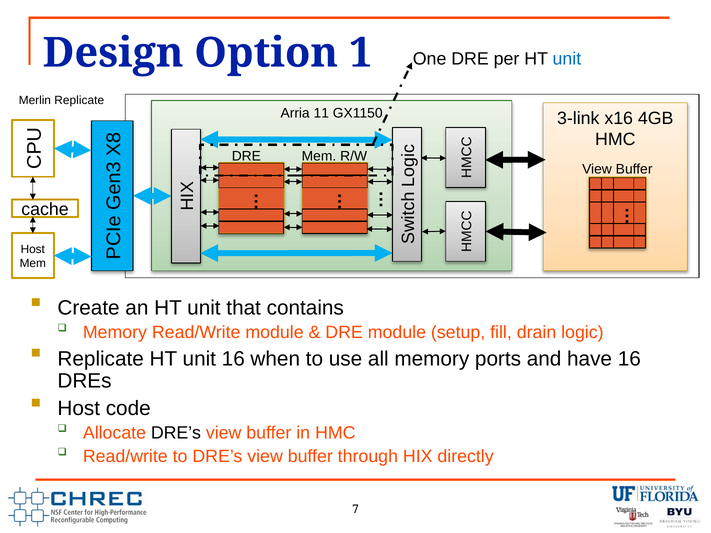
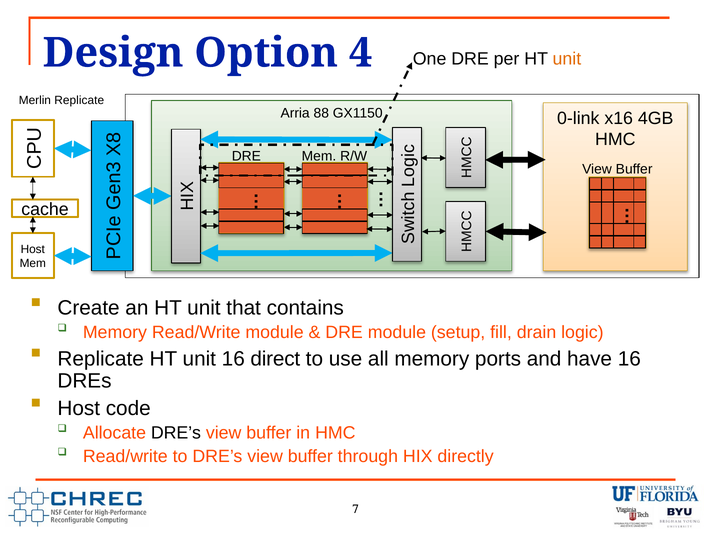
1: 1 -> 4 (361, 53)
unit colour: blue -> orange (567, 59)
11: 11 -> 88 (321, 113)
3-link: 3-link -> 0-link (578, 118)
when: when -> direct (275, 359)
